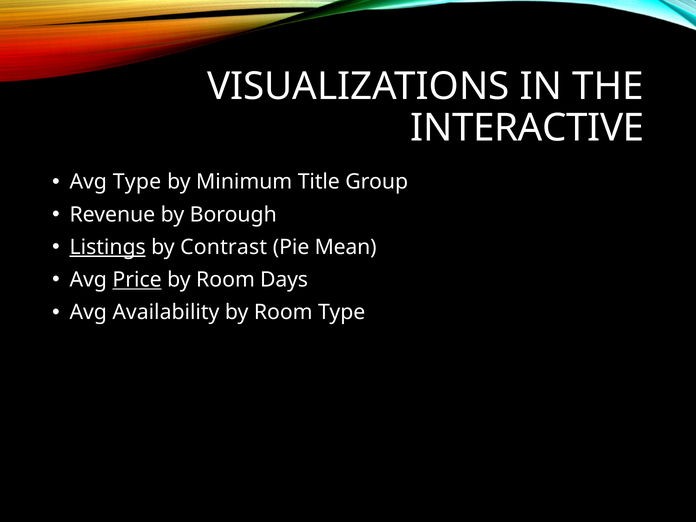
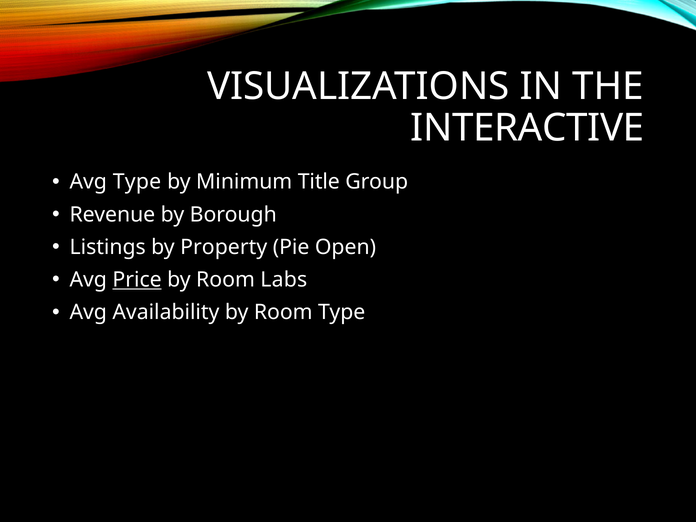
Listings underline: present -> none (108, 247)
Contrast: Contrast -> Property (224, 247)
Mean: Mean -> Open (345, 247)
Days: Days -> Labs (284, 280)
